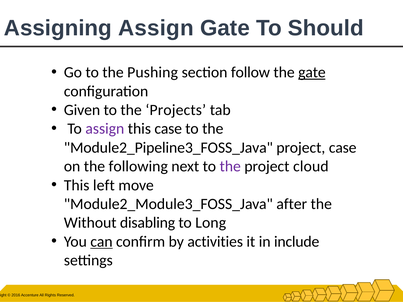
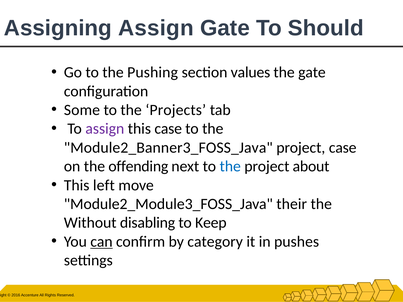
follow: follow -> values (251, 72)
gate underline: present -> none (312, 72)
Given: Given -> Some (82, 110)
Module2_Pipeline3_FOSS_Java: Module2_Pipeline3_FOSS_Java -> Module2_Banner3_FOSS_Java (168, 148)
following: following -> offending (138, 167)
the colour: purple -> blue (230, 167)
cloud: cloud -> about (311, 167)
after: after -> their (292, 204)
Long: Long -> Keep (211, 223)
activities: activities -> category (215, 242)
include: include -> pushes (297, 242)
